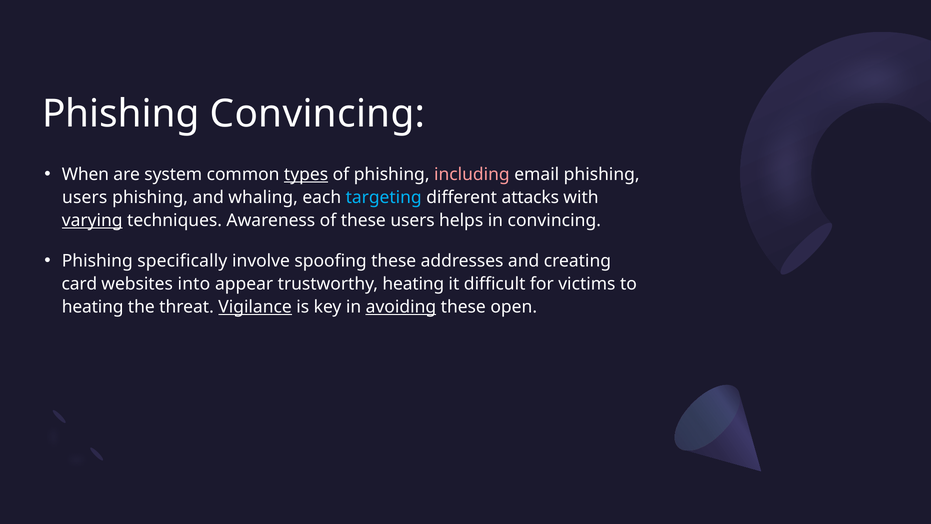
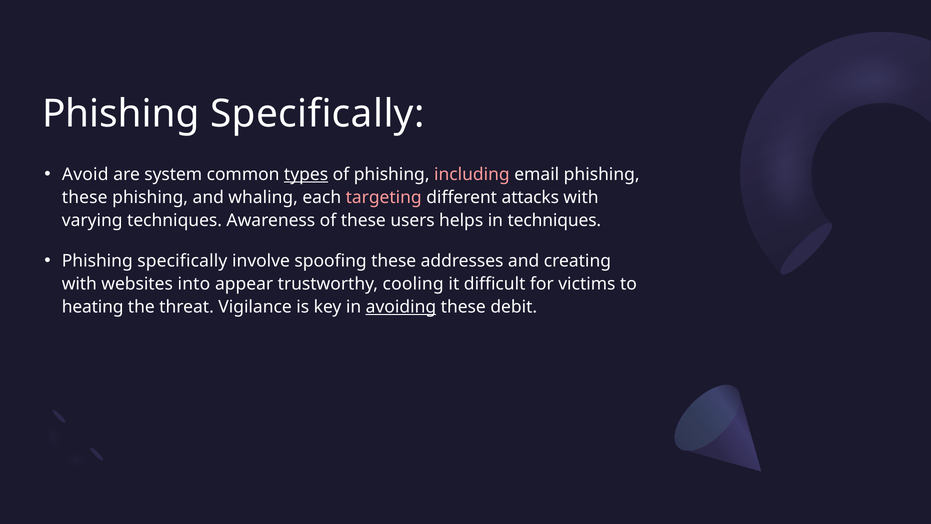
Convincing: Convincing -> Specifically (317, 114)
When: When -> Avoid (85, 174)
users: users -> these (85, 197)
targeting colour: light blue -> pink (384, 197)
varying underline: present -> none (92, 220)
in convincing: convincing -> techniques (554, 220)
card: card -> with (79, 284)
trustworthy heating: heating -> cooling (413, 284)
Vigilance underline: present -> none (255, 307)
open: open -> debit (514, 307)
